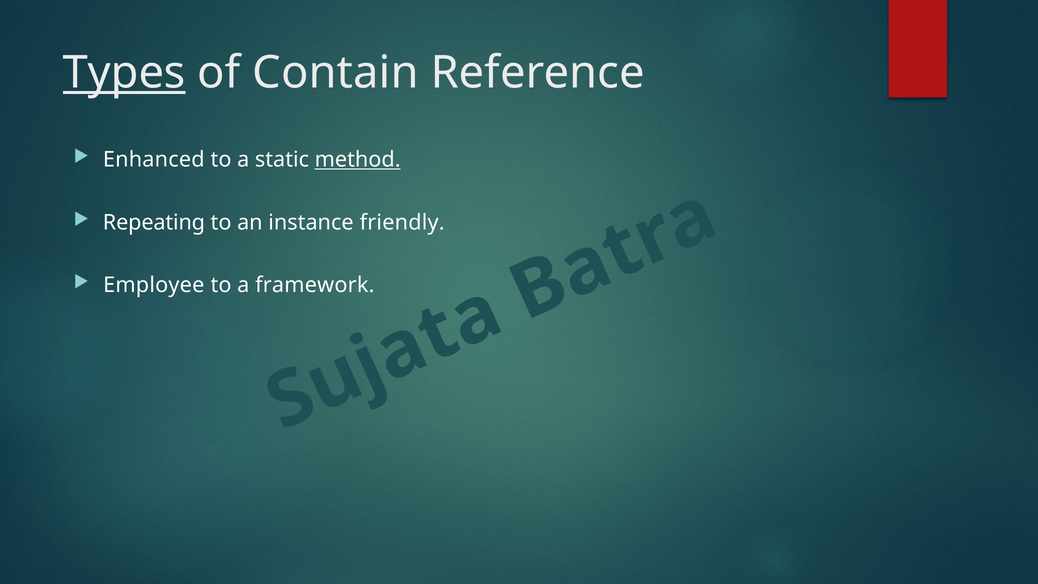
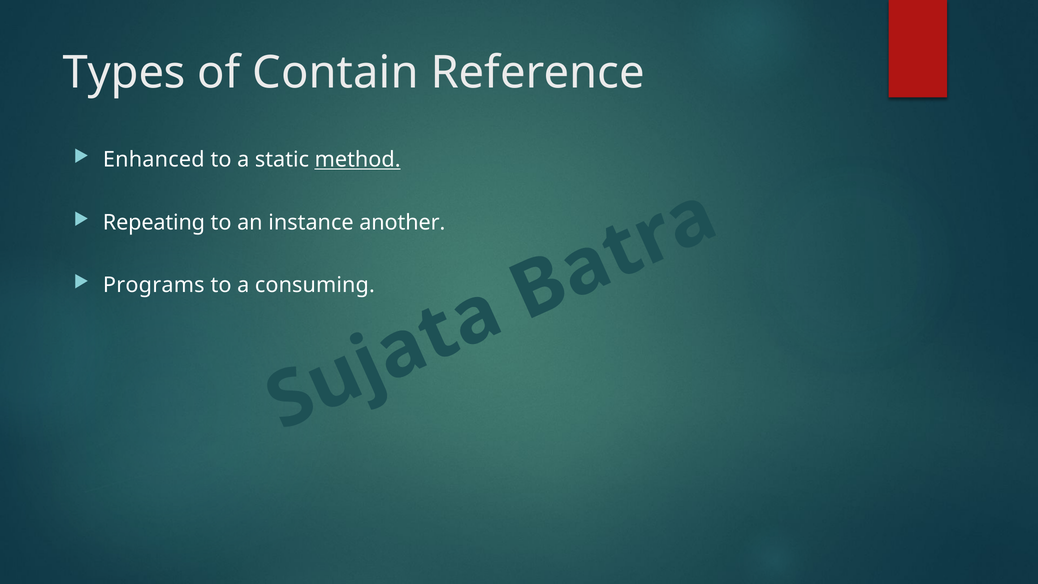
Types underline: present -> none (124, 73)
friendly: friendly -> another (402, 222)
Employee: Employee -> Programs (154, 285)
framework: framework -> consuming (315, 285)
